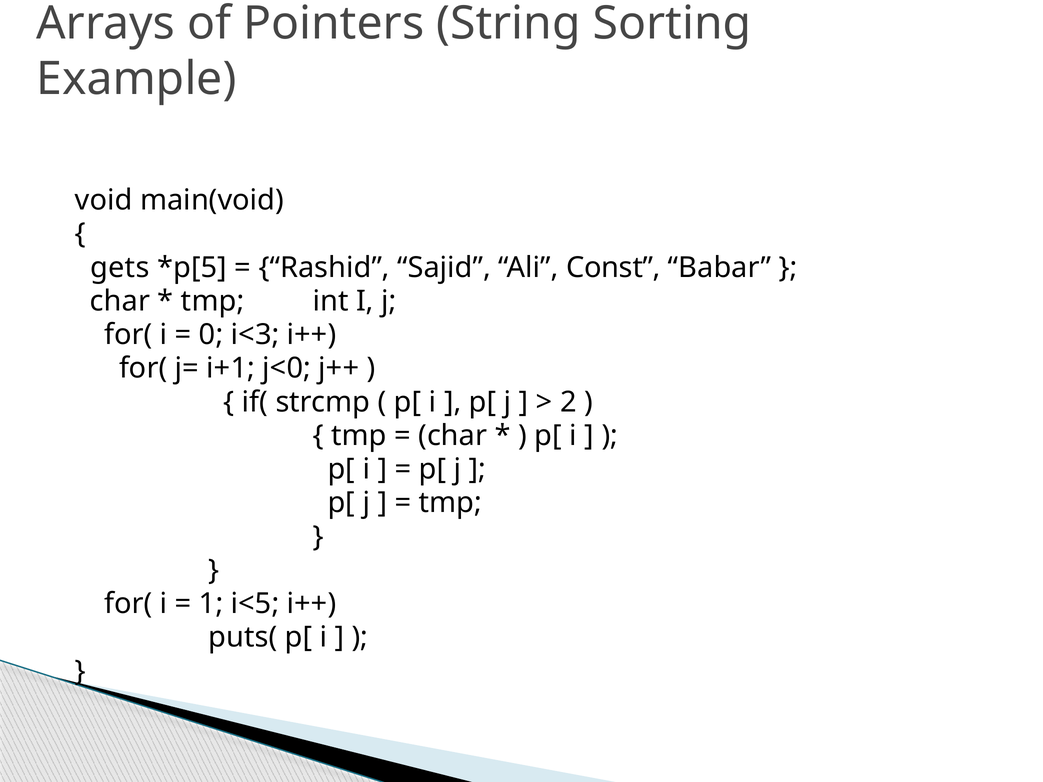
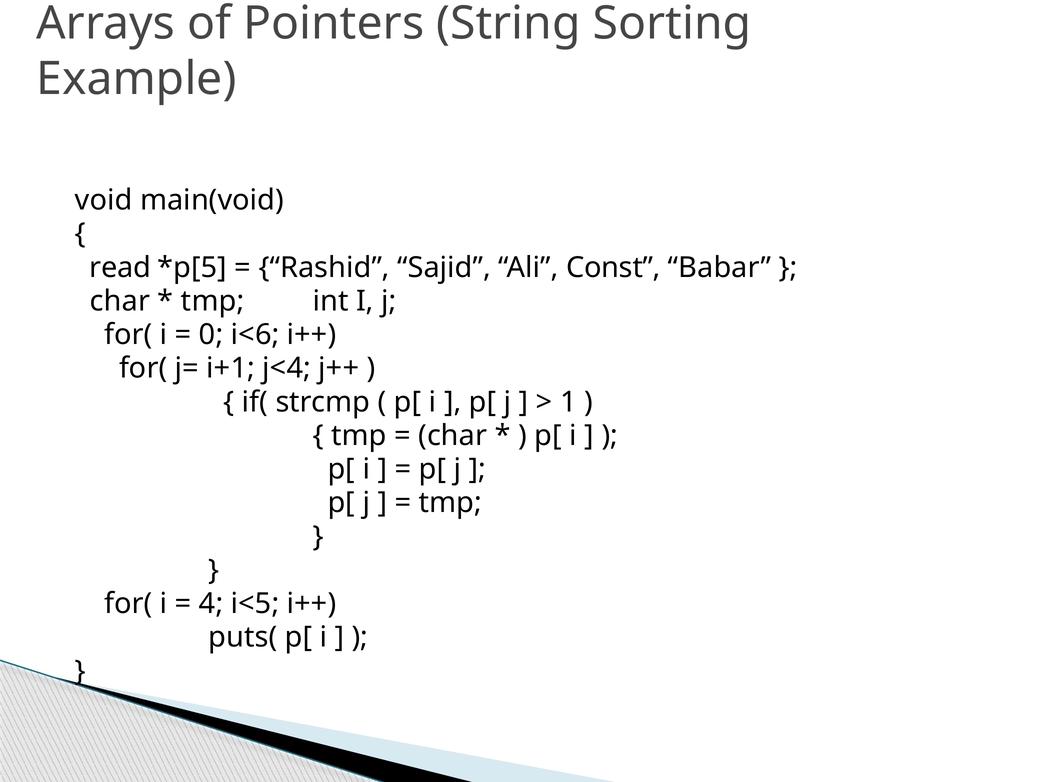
gets: gets -> read (120, 268)
i<3: i<3 -> i<6 (255, 335)
j<0: j<0 -> j<4 (287, 369)
2: 2 -> 1 (568, 402)
1: 1 -> 4 (211, 604)
